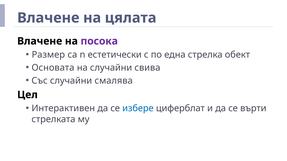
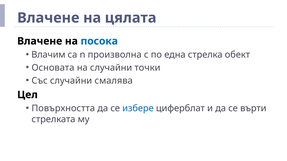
посока colour: purple -> blue (99, 41)
Размер: Размер -> Влачим (48, 55)
естетически: естетически -> произволна (115, 55)
свива: свива -> точки (147, 68)
Интерактивен: Интерактивен -> Повърхността (63, 109)
